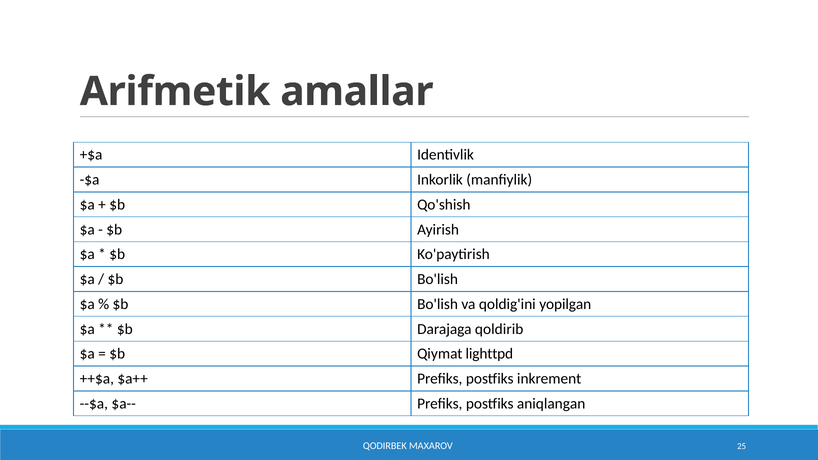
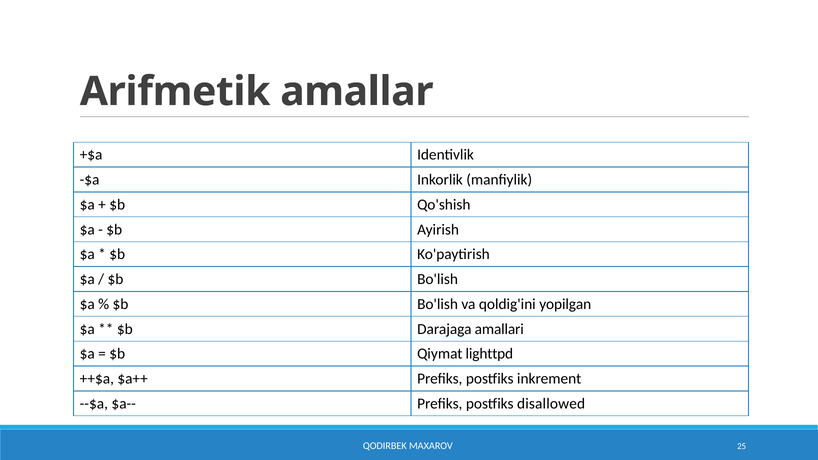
qoldirib: qoldirib -> amallari (499, 329)
aniqlangan: aniqlangan -> disallowed (551, 404)
